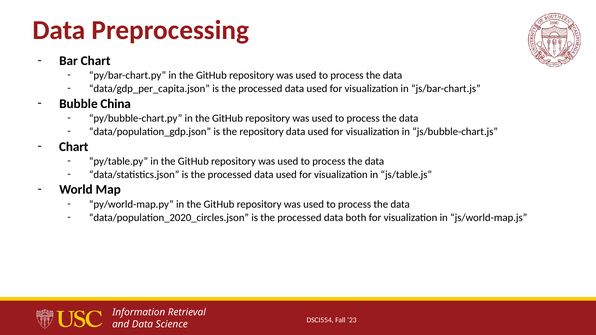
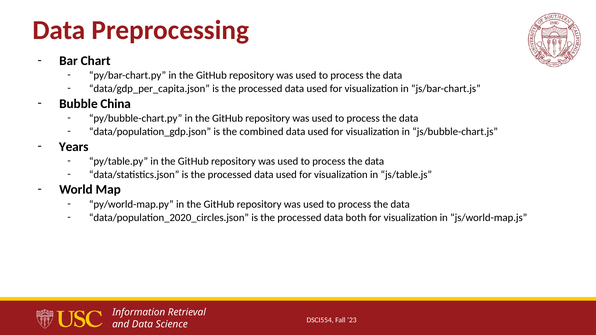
the repository: repository -> combined (261, 132)
Chart: Chart -> Years (74, 147)
